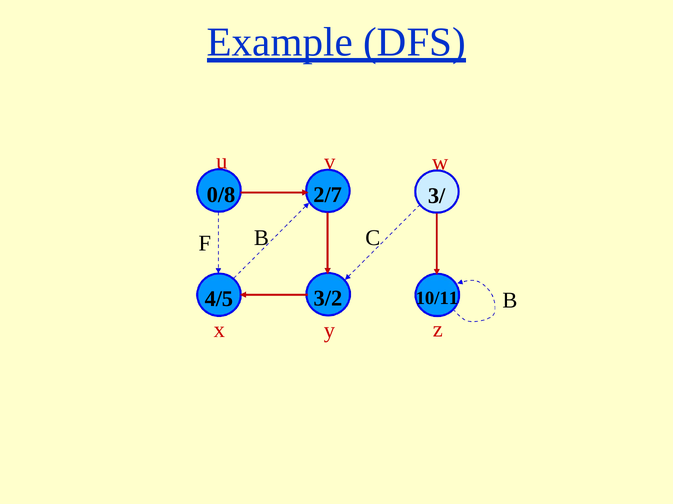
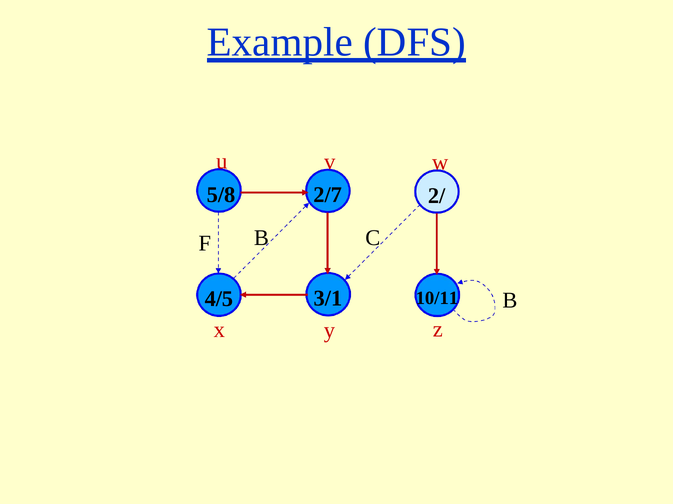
0/8: 0/8 -> 5/8 (221, 195)
3/: 3/ -> 2/ (437, 196)
3/2: 3/2 -> 3/1 (328, 299)
